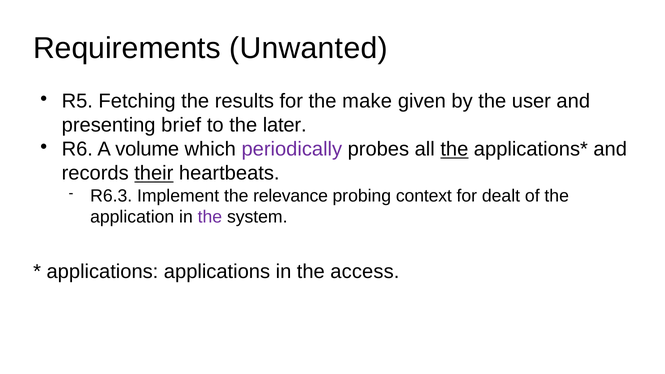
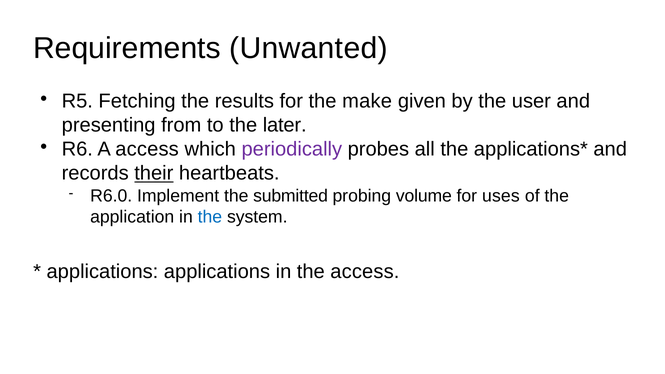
brief: brief -> from (181, 125)
A volume: volume -> access (147, 149)
the underline: present -> none (454, 149)
R6.3: R6.3 -> R6.0 (111, 196)
relevance: relevance -> submitted (291, 196)
context: context -> volume (424, 196)
dealt: dealt -> uses (501, 196)
the colour: purple -> blue (210, 217)
